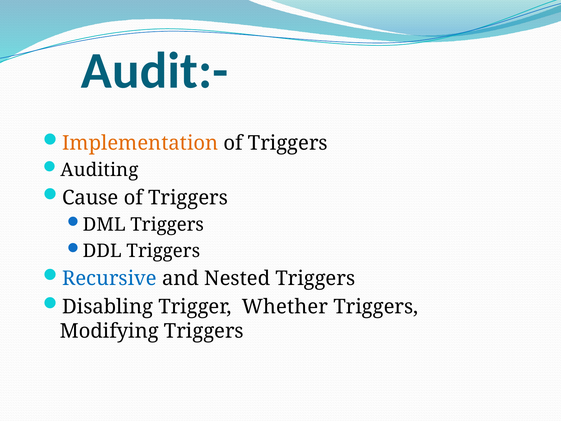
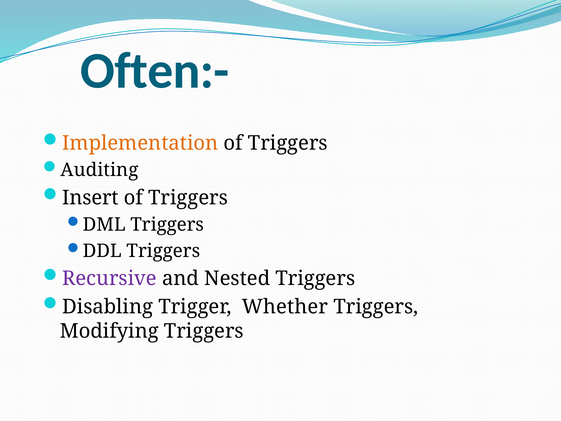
Audit:-: Audit:- -> Often:- (155, 71)
Cause: Cause -> Insert (90, 198)
Recursive colour: blue -> purple (109, 278)
